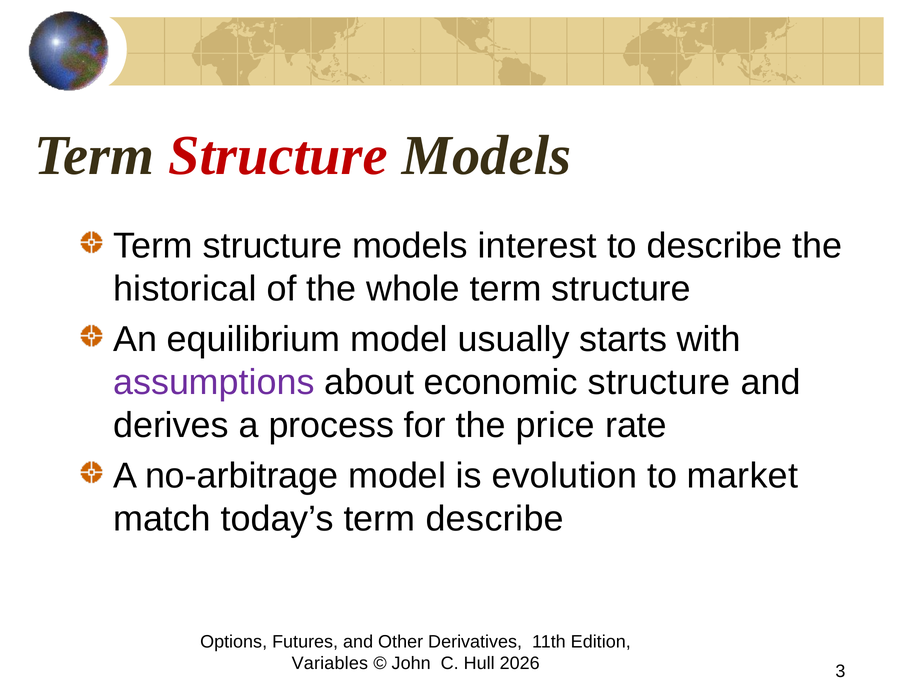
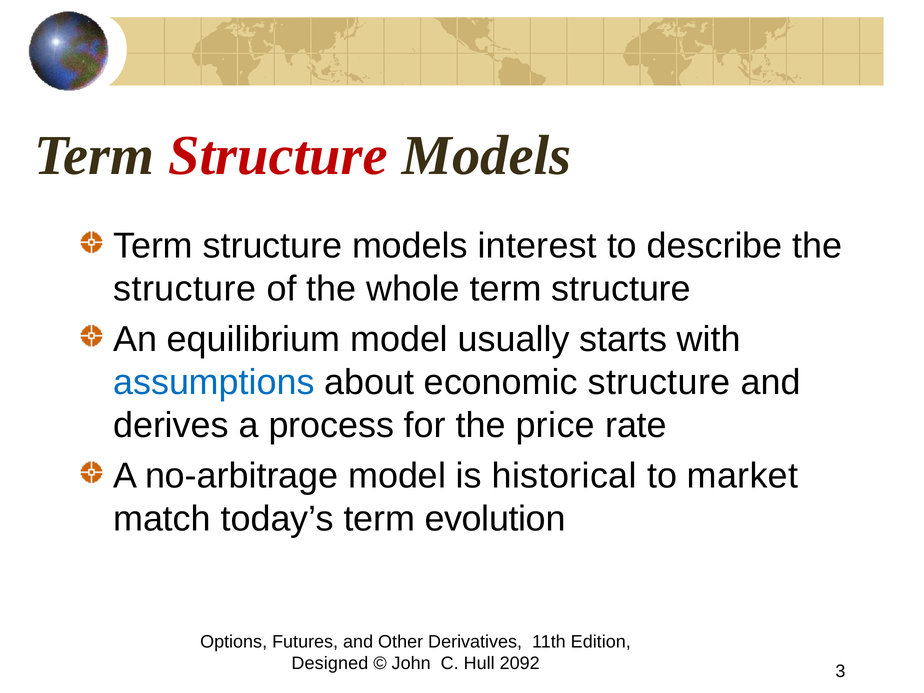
historical: historical -> structure (185, 289)
assumptions colour: purple -> blue (214, 382)
evolution: evolution -> historical (564, 476)
term describe: describe -> evolution (495, 519)
Variables: Variables -> Designed (330, 663)
2026: 2026 -> 2092 (520, 663)
